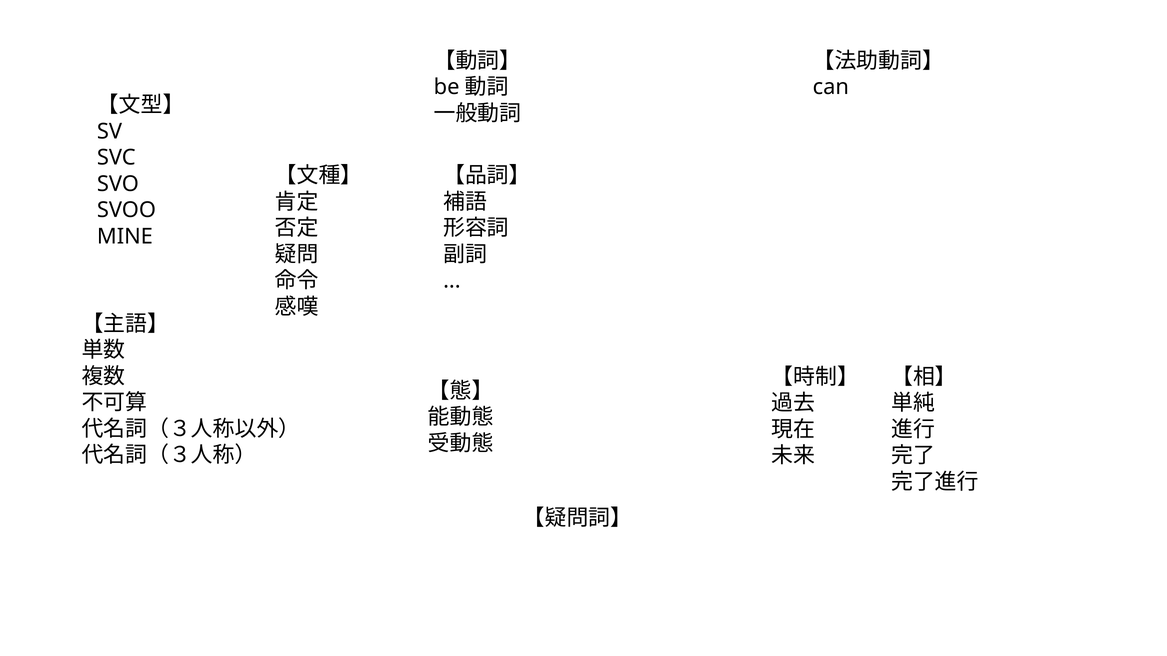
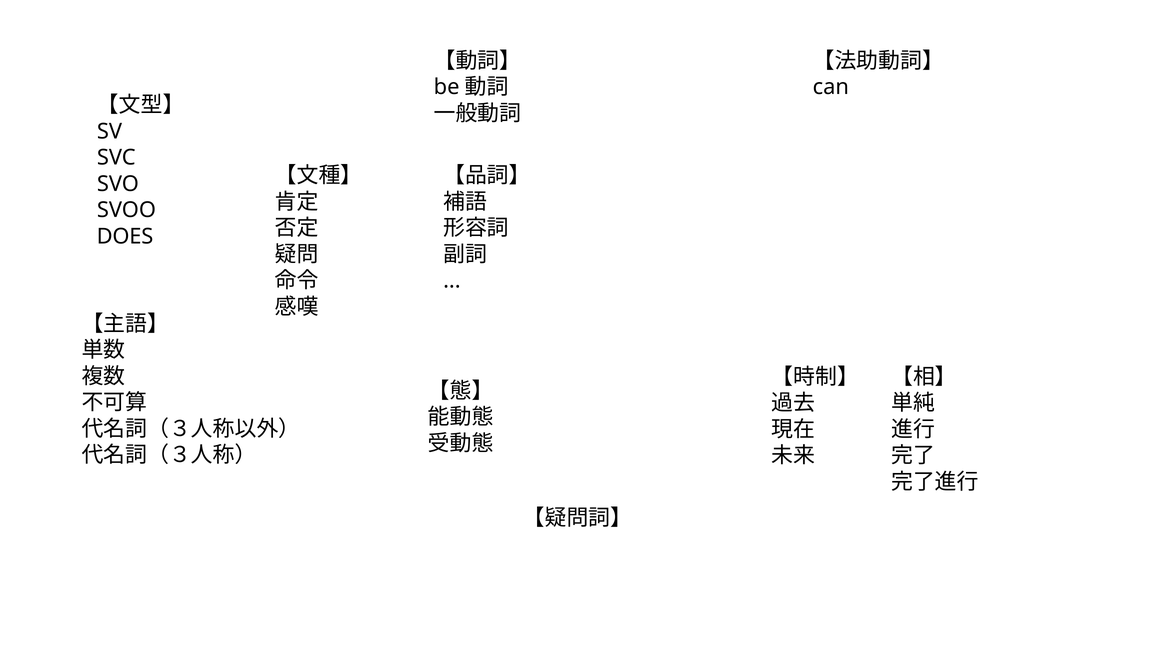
MINE: MINE -> DOES (125, 237)
